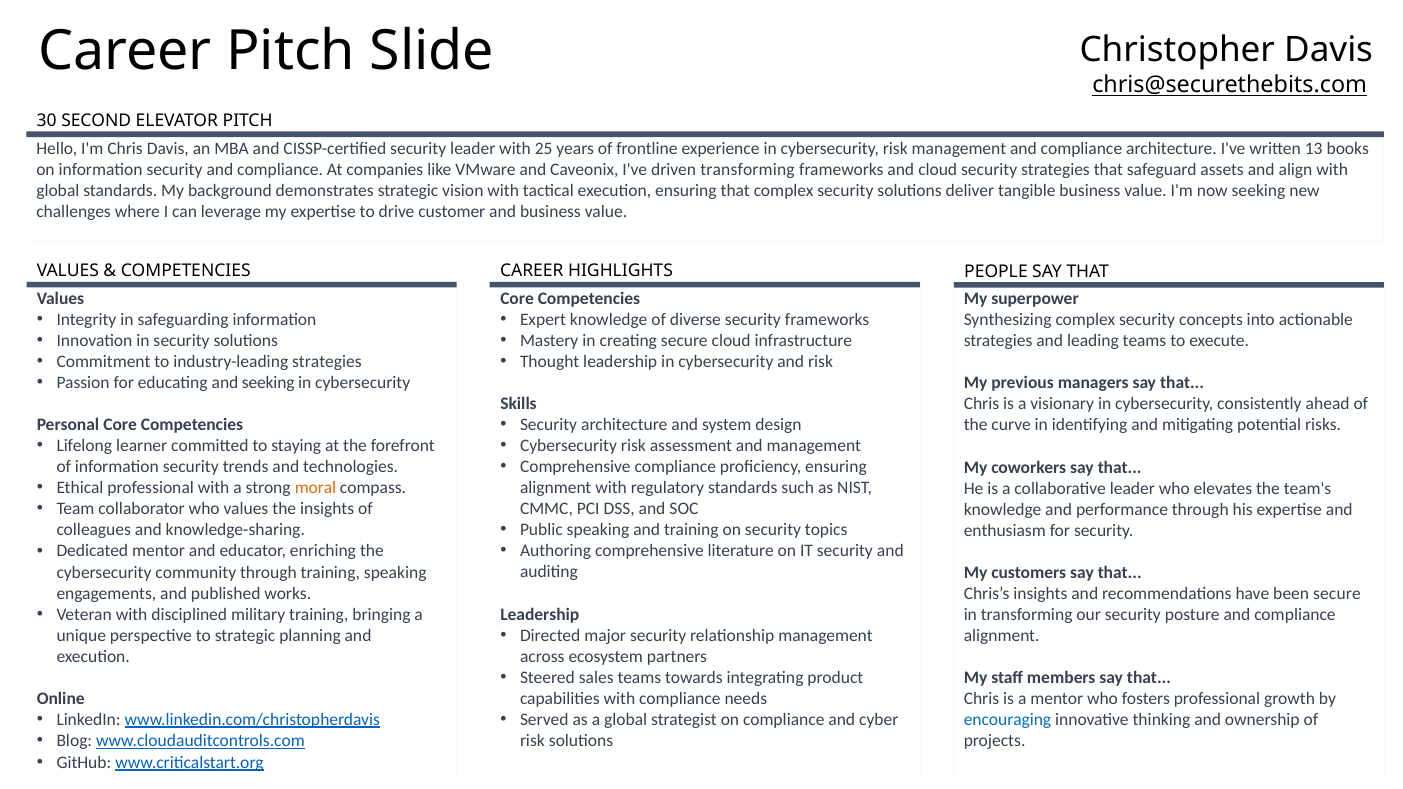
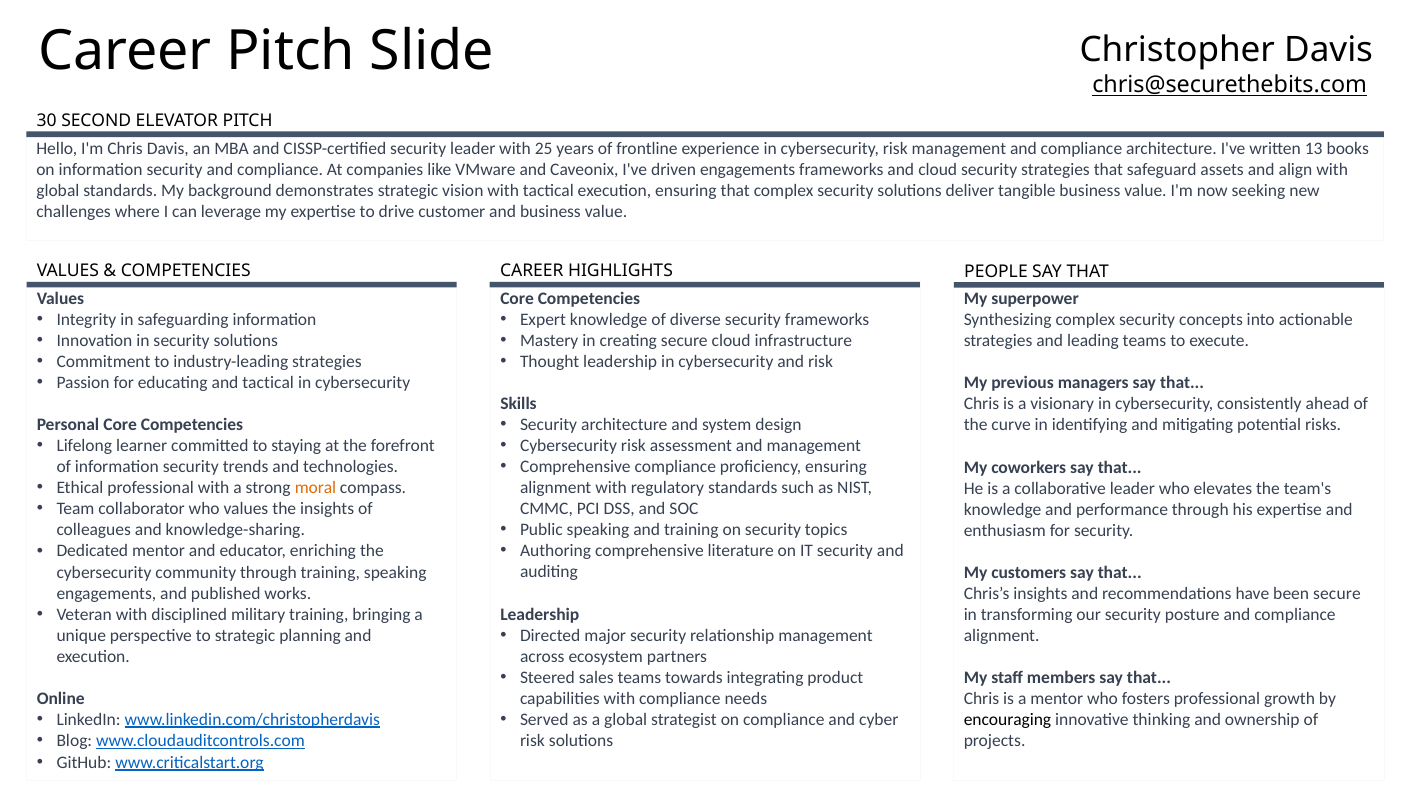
driven transforming: transforming -> engagements (748, 169)
and seeking: seeking -> tactical (268, 383)
encouraging colour: blue -> black (1007, 720)
